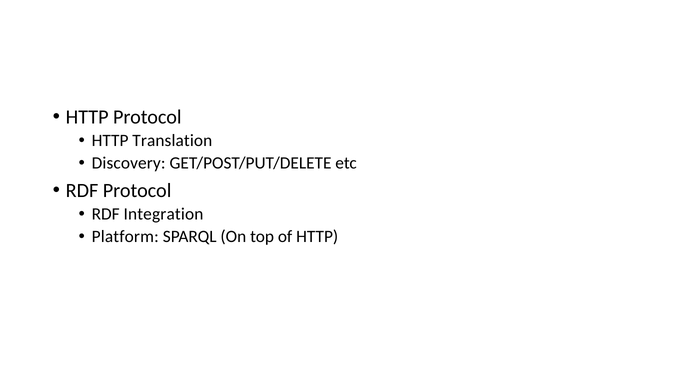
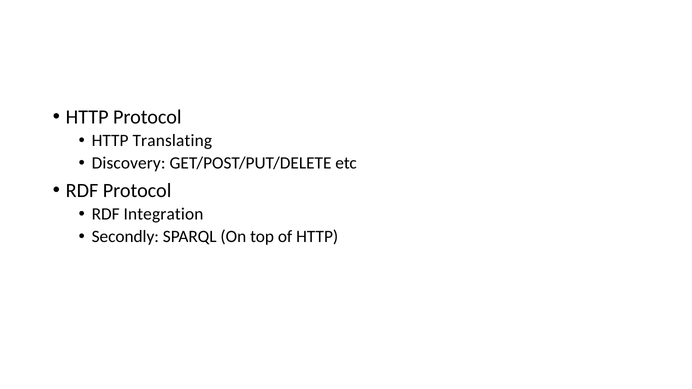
Translation: Translation -> Translating (172, 141)
Platform: Platform -> Secondly (125, 237)
